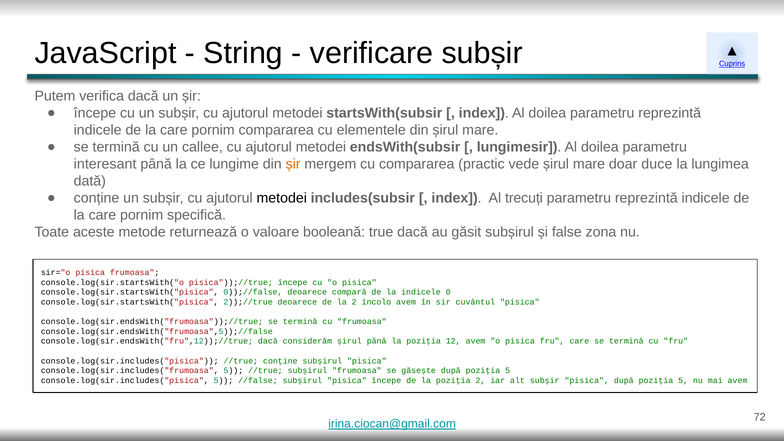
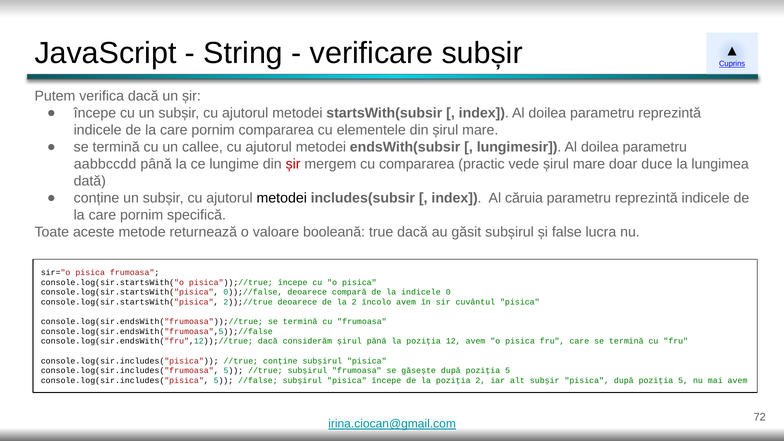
interesant: interesant -> aabbccdd (105, 164)
șir colour: orange -> red (293, 164)
trecuți: trecuți -> căruia (524, 198)
zona: zona -> lucra (601, 232)
